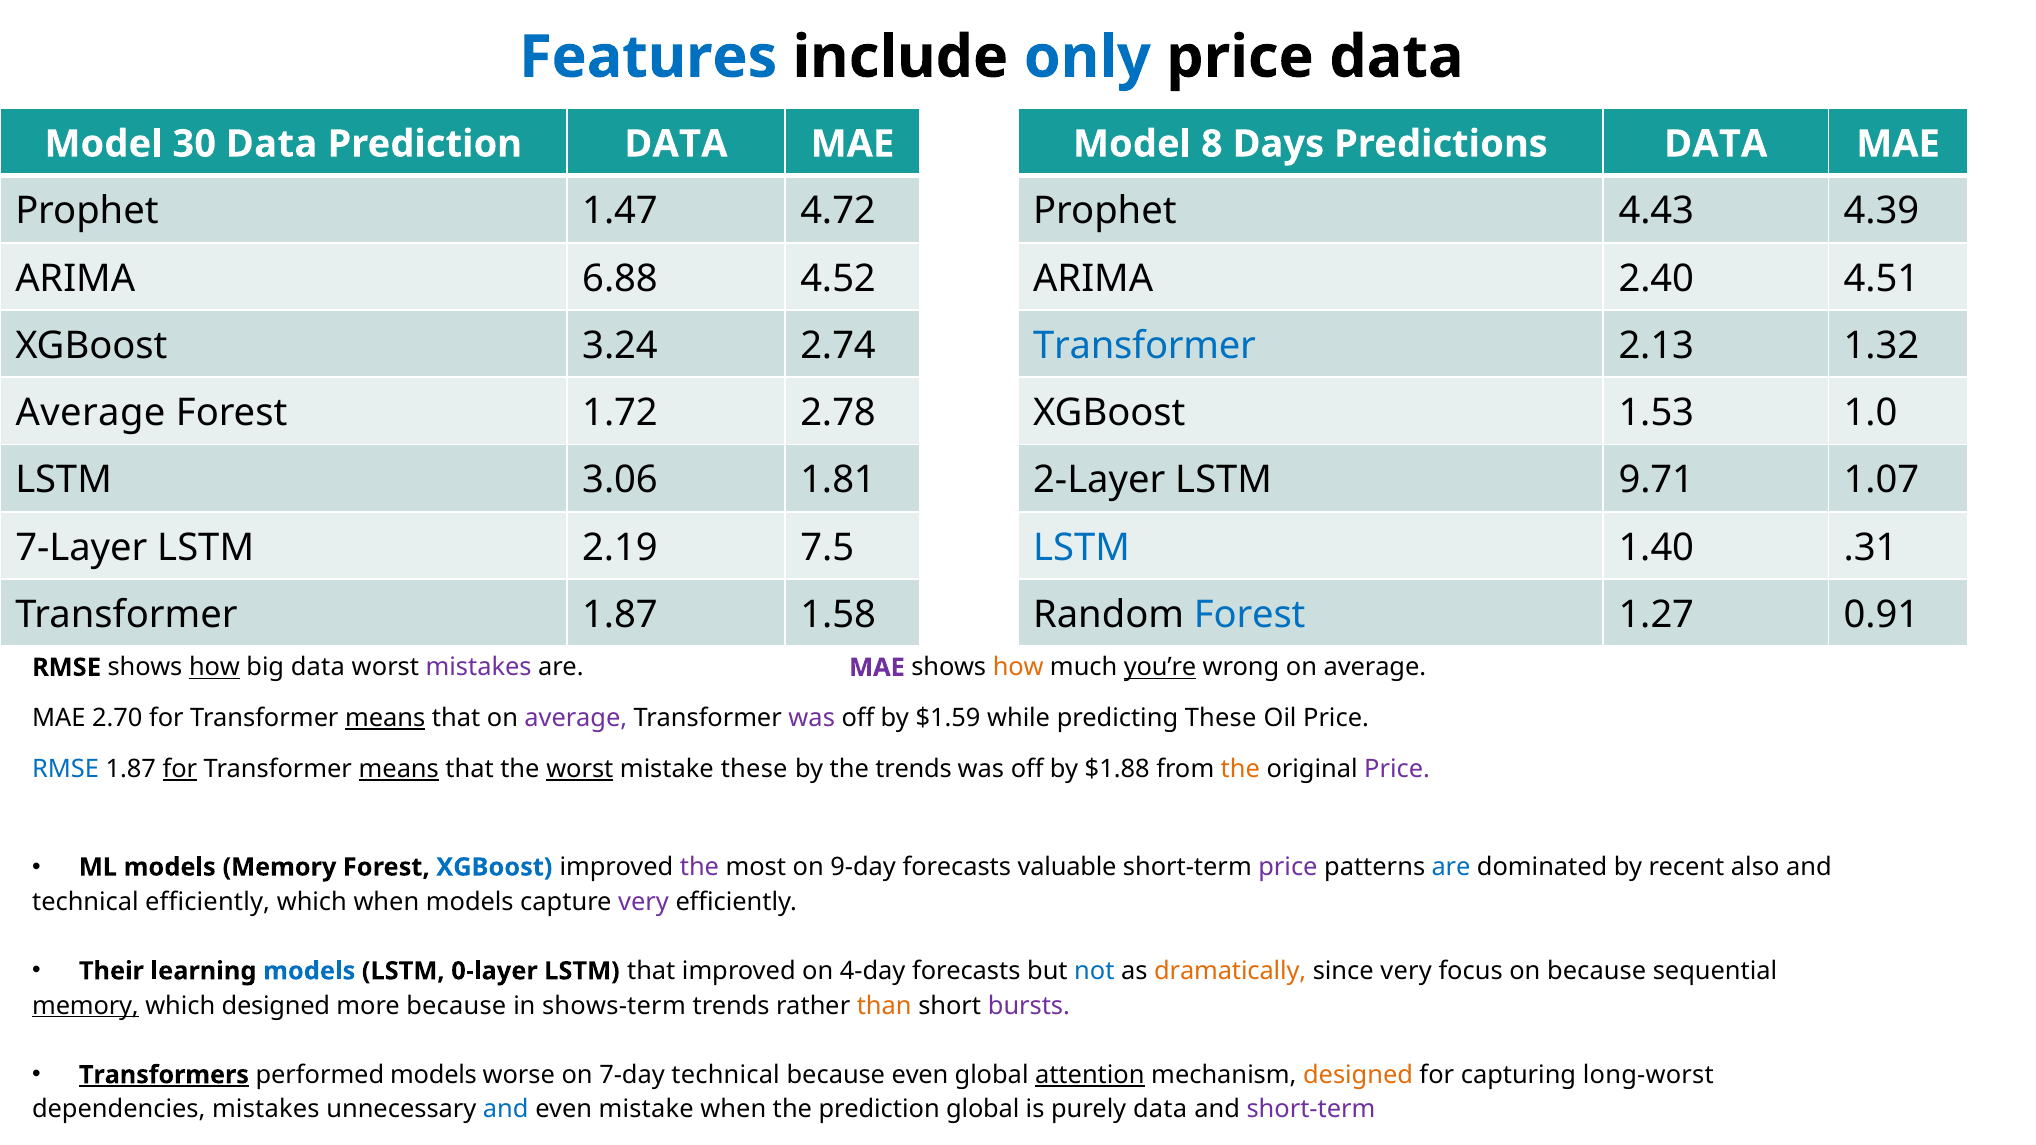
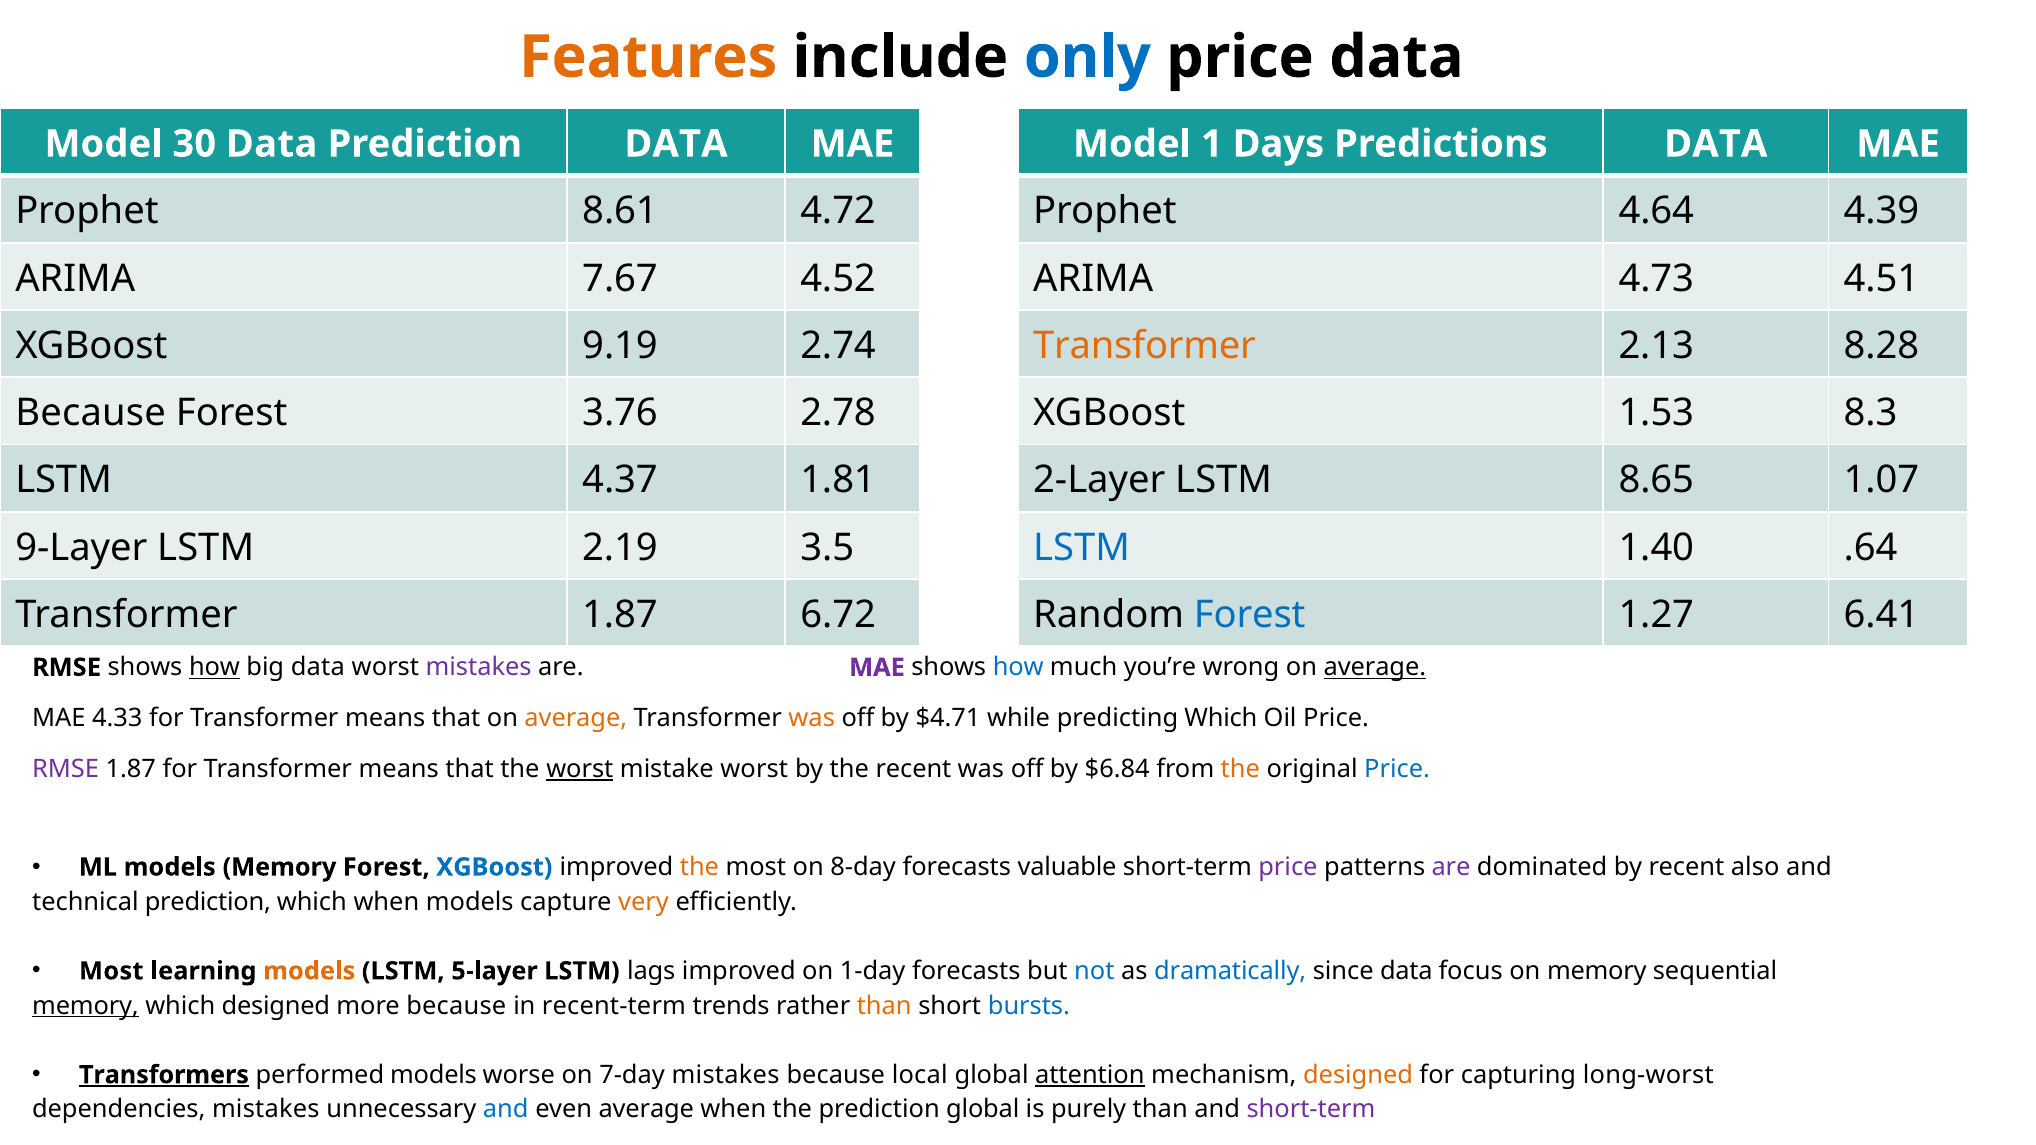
Features colour: blue -> orange (648, 57)
8: 8 -> 1 (1212, 144)
1.47: 1.47 -> 8.61 (620, 211)
4.43: 4.43 -> 4.64 (1656, 211)
6.88: 6.88 -> 7.67 (620, 279)
2.40: 2.40 -> 4.73 (1656, 279)
3.24: 3.24 -> 9.19 (620, 346)
Transformer colour: blue -> orange (1145, 346)
1.32: 1.32 -> 8.28 (1881, 346)
Average: Average -> Because (91, 413)
1.72: 1.72 -> 3.76 (620, 413)
1.0: 1.0 -> 8.3 (1871, 413)
3.06: 3.06 -> 4.37 (620, 480)
9.71: 9.71 -> 8.65 (1656, 480)
7-Layer: 7-Layer -> 9-Layer (81, 548)
7.5: 7.5 -> 3.5 (827, 548)
.31: .31 -> .64 (1871, 548)
1.58: 1.58 -> 6.72 (838, 615)
0.91: 0.91 -> 6.41 (1881, 615)
how colour: orange -> blue (1018, 668)
you’re underline: present -> none (1160, 668)
average underline: none -> present (1375, 668)
2.70: 2.70 -> 4.33 (117, 718)
means underline: present -> none (385, 718)
average colour: purple -> orange (576, 718)
was colour: purple -> orange (812, 718)
$1.59: $1.59 -> $4.71 (948, 718)
predicting These: These -> Which (1221, 718)
RMSE colour: blue -> purple (66, 769)
for underline: present -> none (180, 769)
means underline: present -> none (399, 769)
mistake these: these -> worst (754, 769)
the trends: trends -> recent (913, 769)
$1.88: $1.88 -> $6.84 (1117, 769)
Price colour: purple -> blue (1397, 769)
the colour: purple -> orange (699, 867)
9-day: 9-day -> 8-day (863, 867)
are colour: blue -> purple (1451, 867)
technical efficiently: efficiently -> prediction (208, 902)
very colour: purple -> orange (643, 902)
Their: Their -> Most (111, 971)
models colour: blue -> orange (309, 971)
0-layer: 0-layer -> 5-layer (495, 971)
LSTM that: that -> lags (651, 971)
4-day: 4-day -> 1-day (873, 971)
dramatically colour: orange -> blue (1230, 971)
since very: very -> data (1406, 971)
on because: because -> memory (1597, 971)
shows-term: shows-term -> recent-term (614, 1006)
bursts colour: purple -> blue (1029, 1006)
7-day technical: technical -> mistakes (726, 1075)
because even: even -> local (920, 1075)
even mistake: mistake -> average (646, 1110)
purely data: data -> than (1160, 1110)
